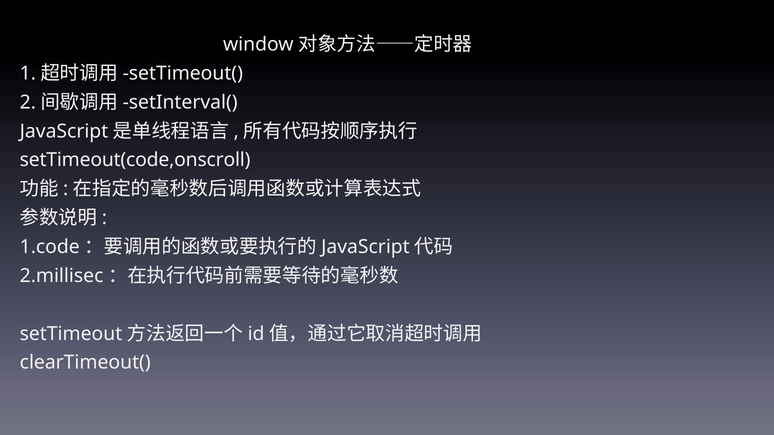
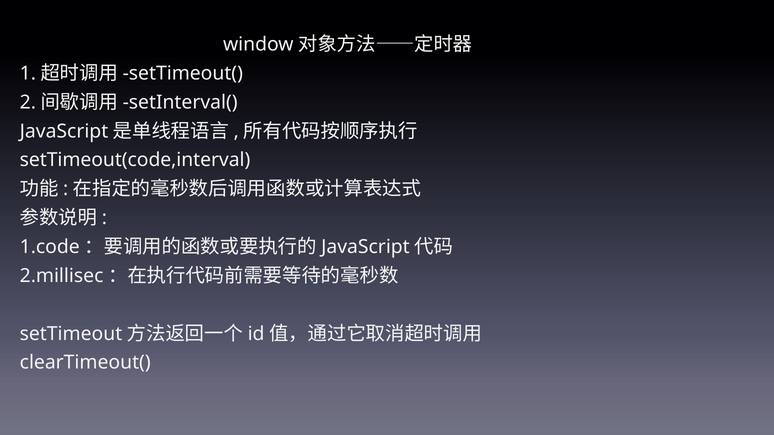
setTimeout(code,onscroll: setTimeout(code,onscroll -> setTimeout(code,interval (135, 160)
